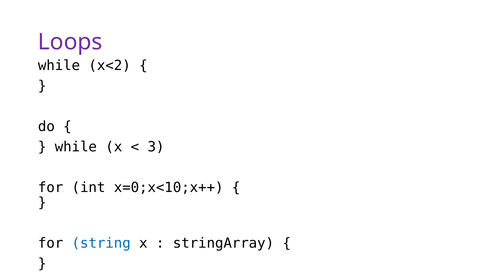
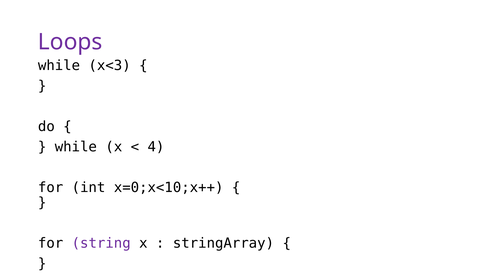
x<2: x<2 -> x<3 (110, 66)
3: 3 -> 4 (156, 147)
string colour: blue -> purple (101, 243)
